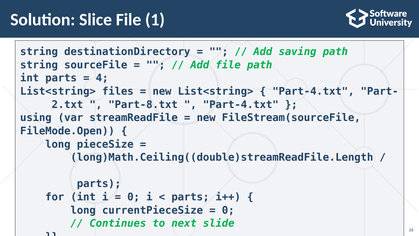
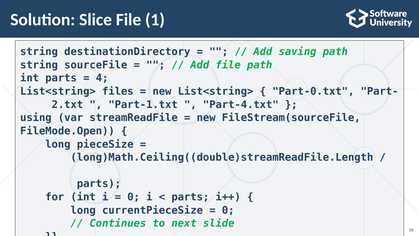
Part-4.txt: Part-4.txt -> Part-0.txt (313, 91)
Part-8.txt: Part-8.txt -> Part-1.txt (143, 104)
